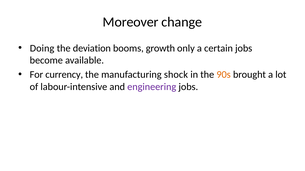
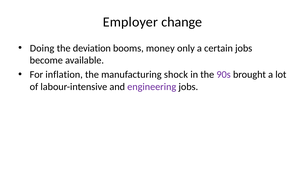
Moreover: Moreover -> Employer (130, 22)
growth: growth -> money (160, 48)
currency: currency -> inflation (64, 75)
90s colour: orange -> purple (224, 75)
